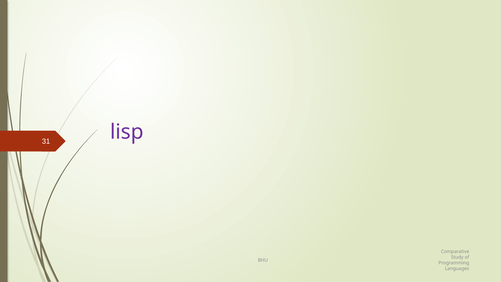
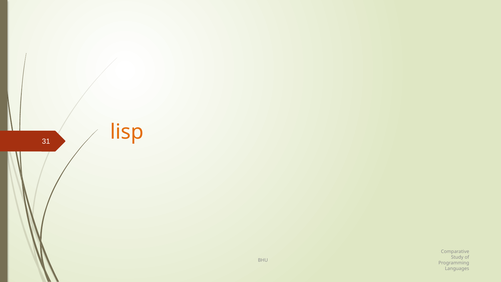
lisp colour: purple -> orange (127, 132)
